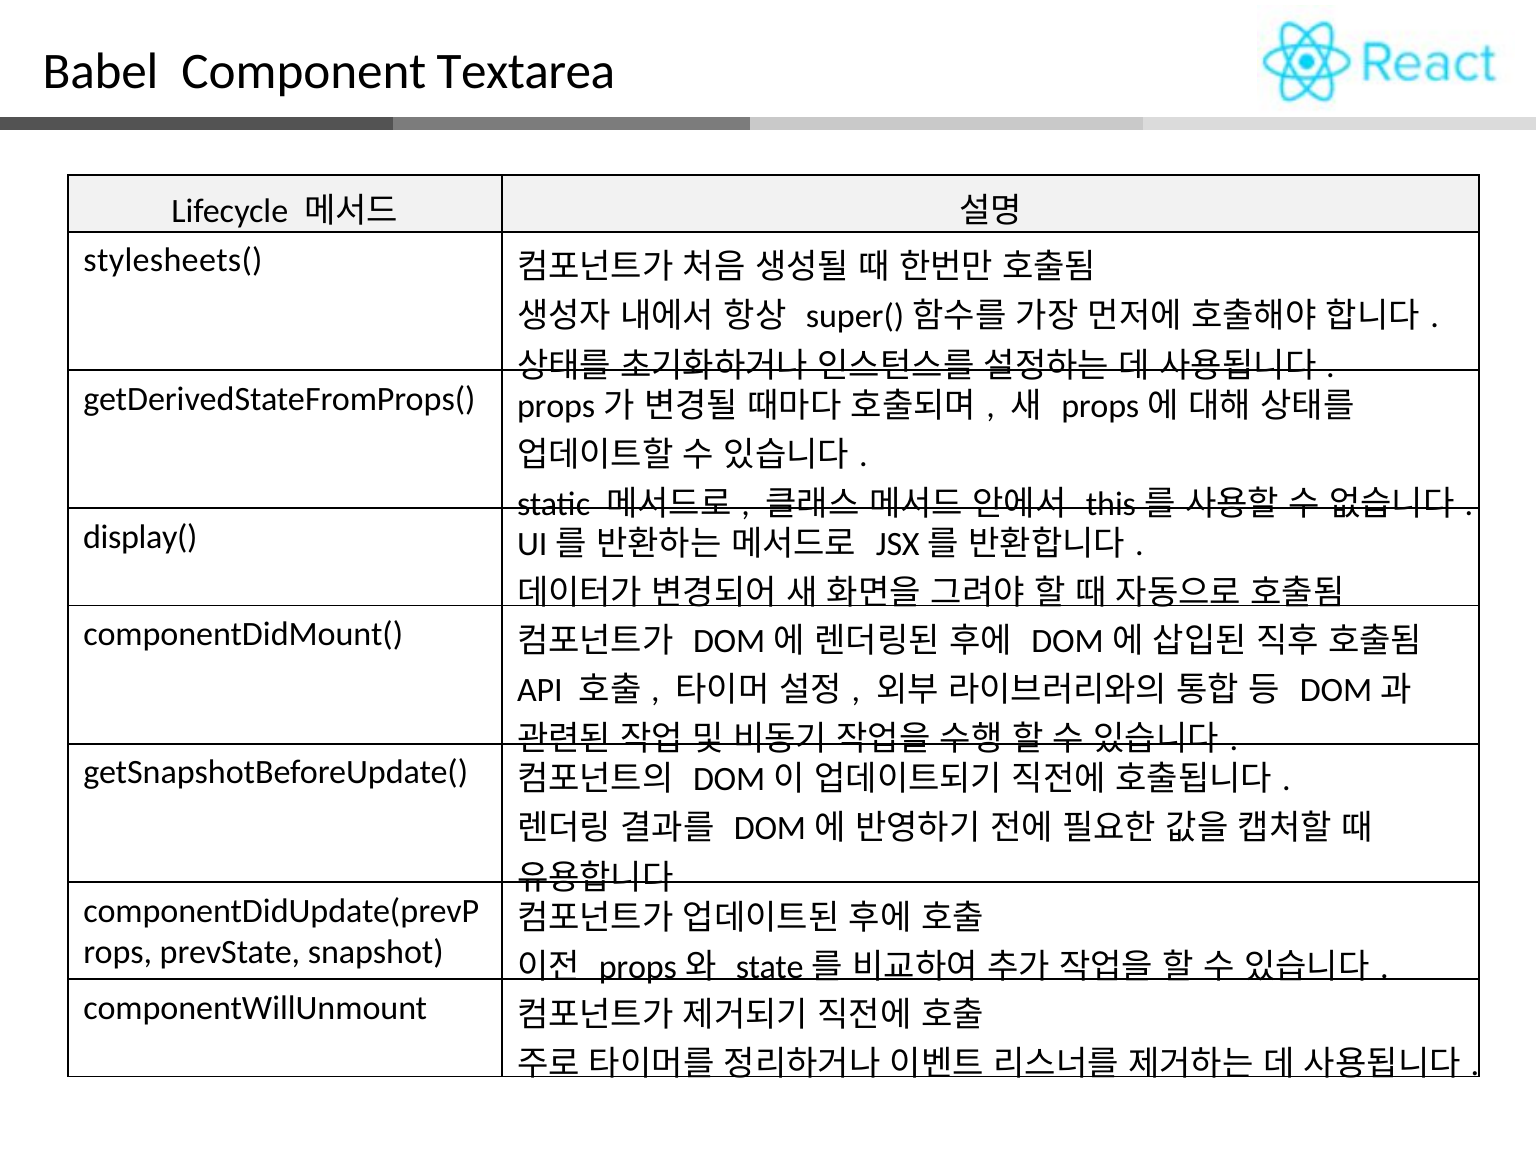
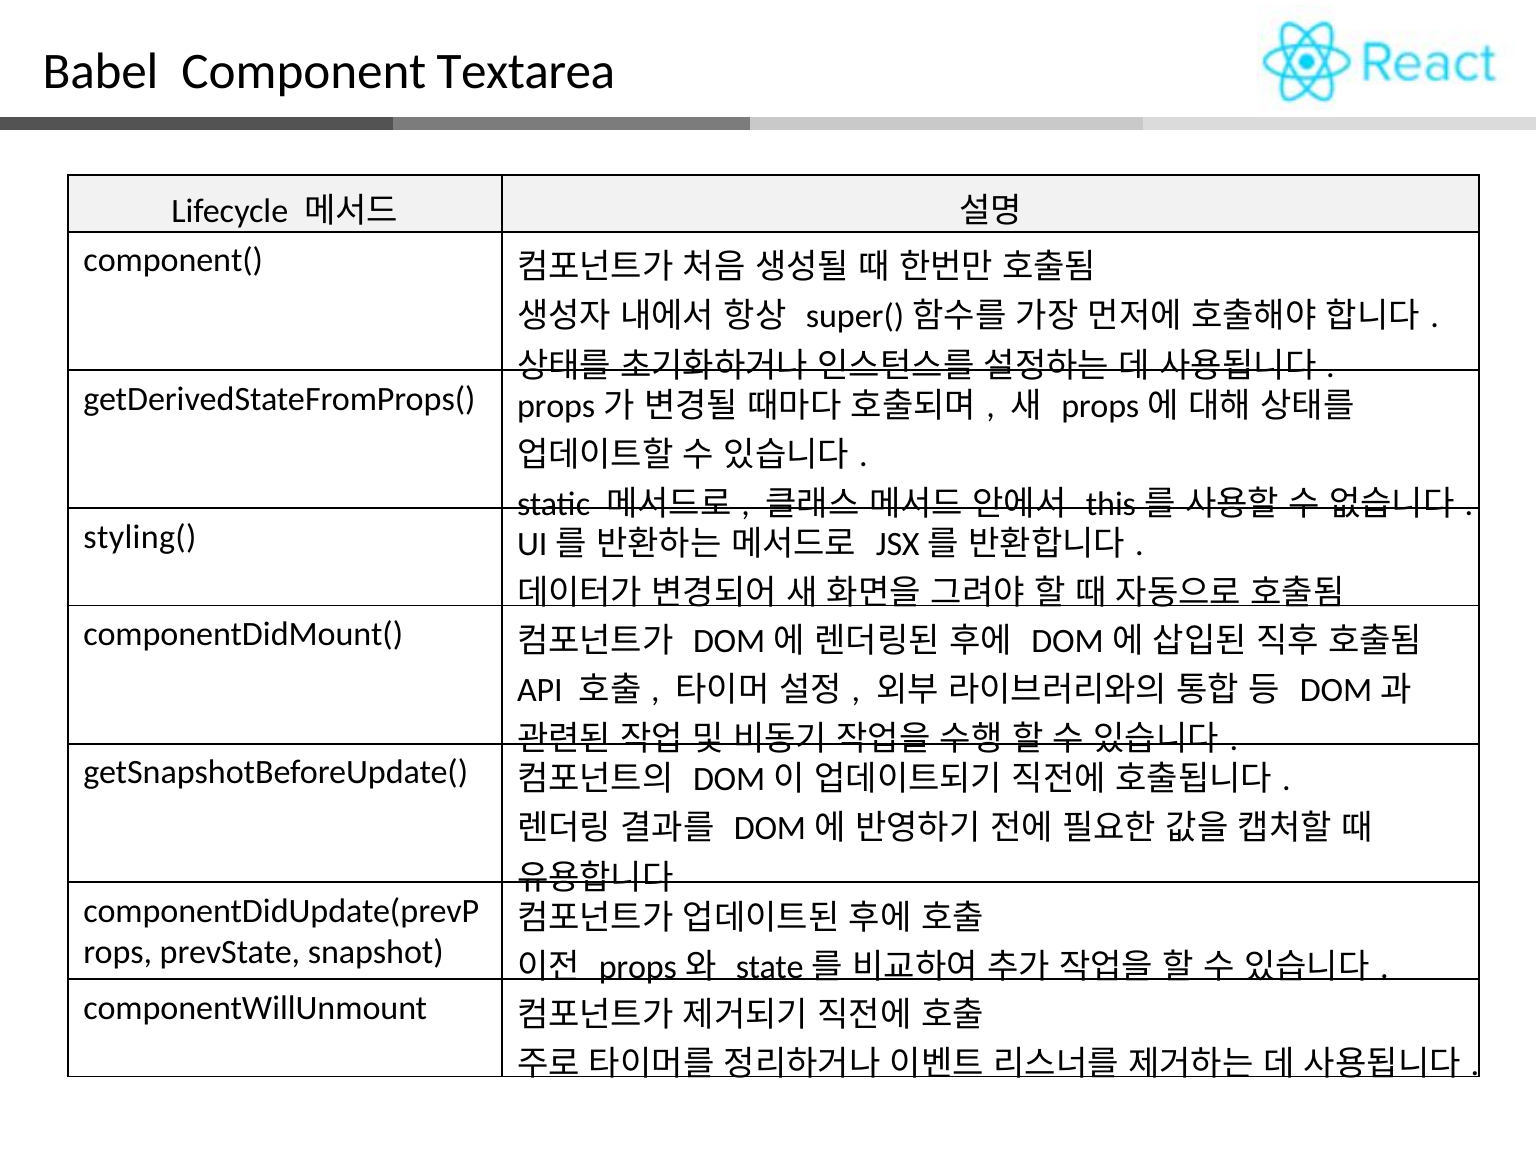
stylesheets(: stylesheets( -> component( (173, 261)
display(: display( -> styling( (140, 537)
